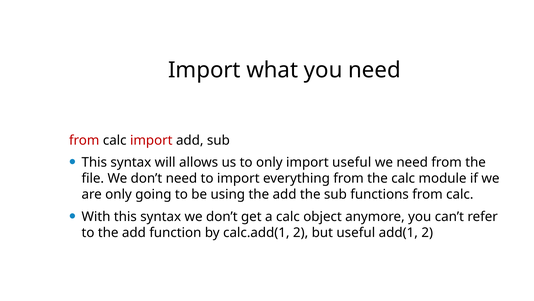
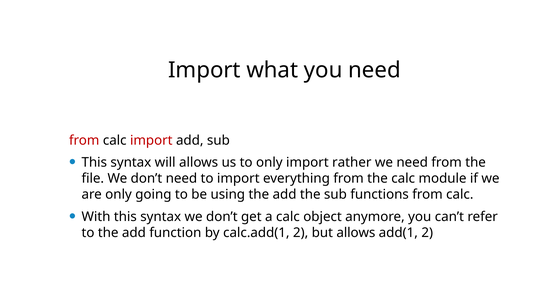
import useful: useful -> rather (352, 162)
but useful: useful -> allows (356, 232)
